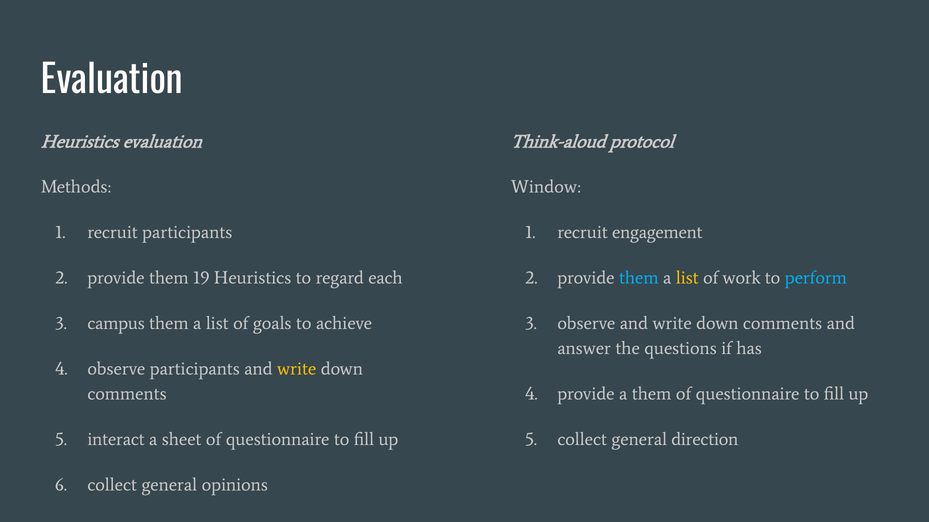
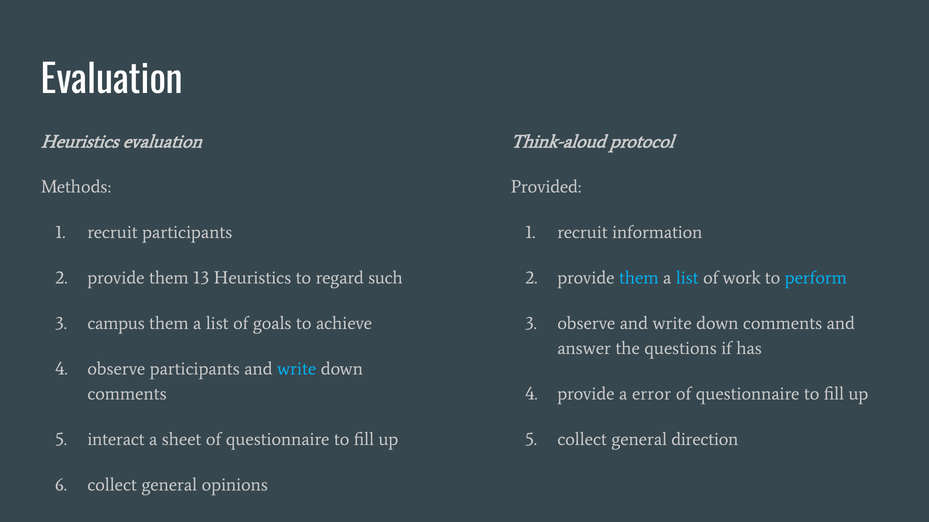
Window: Window -> Provided (546, 187)
engagement: engagement -> information (657, 233)
19: 19 -> 13 (201, 278)
each: each -> such (385, 278)
list colour: yellow -> light blue (687, 278)
write colour: yellow -> light blue (297, 369)
a them: them -> error (652, 394)
